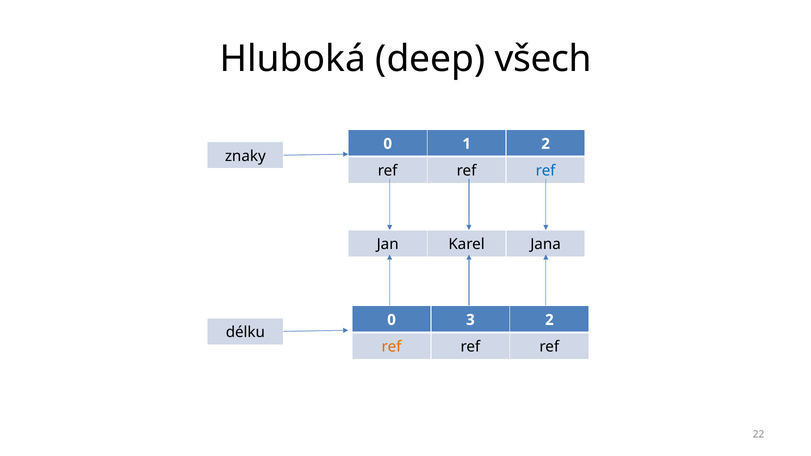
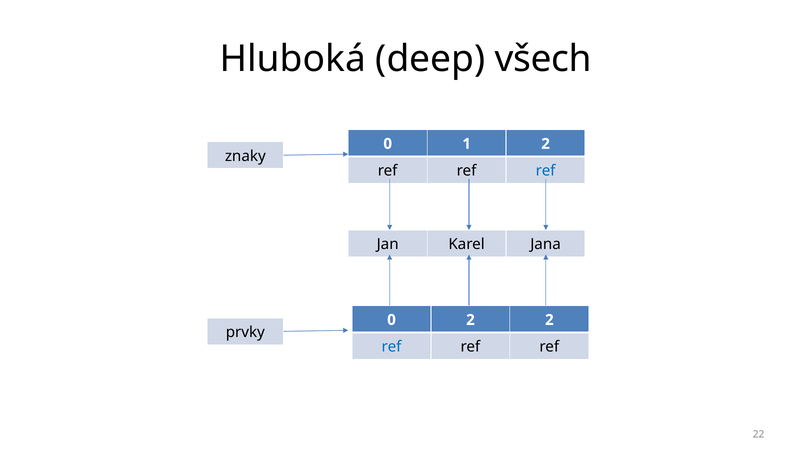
0 3: 3 -> 2 (470, 320)
délku: délku -> prvky (245, 332)
ref colour: orange -> blue (392, 347)
